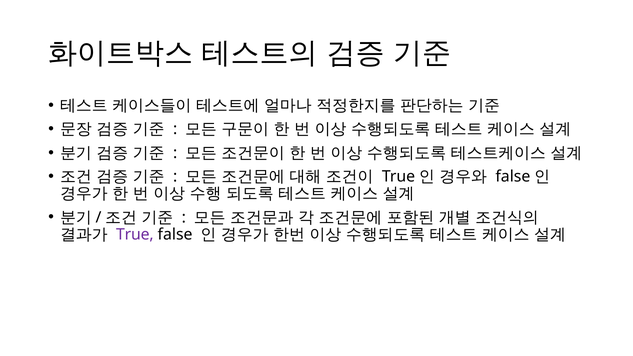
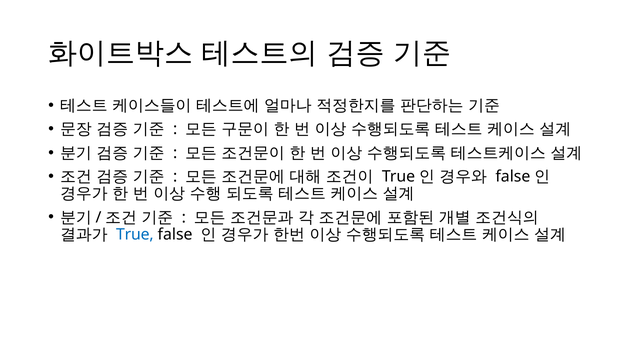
True colour: purple -> blue (135, 235)
